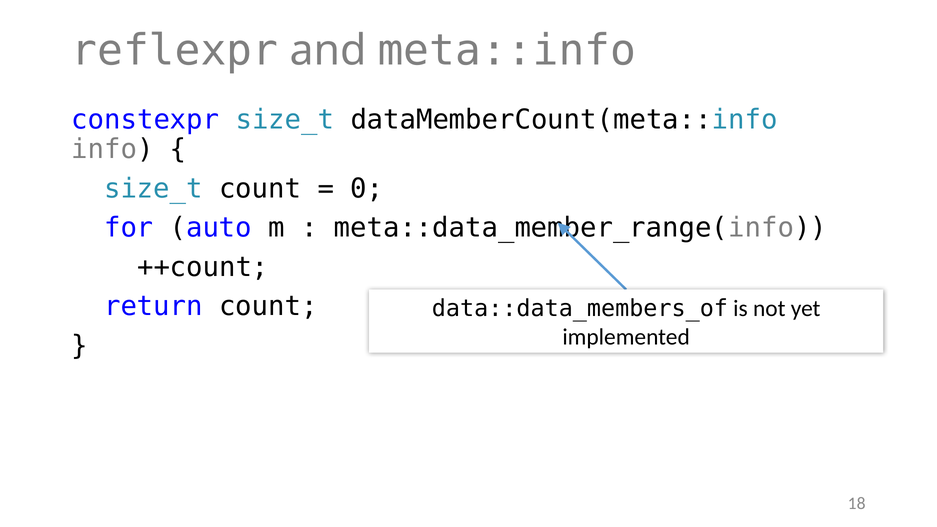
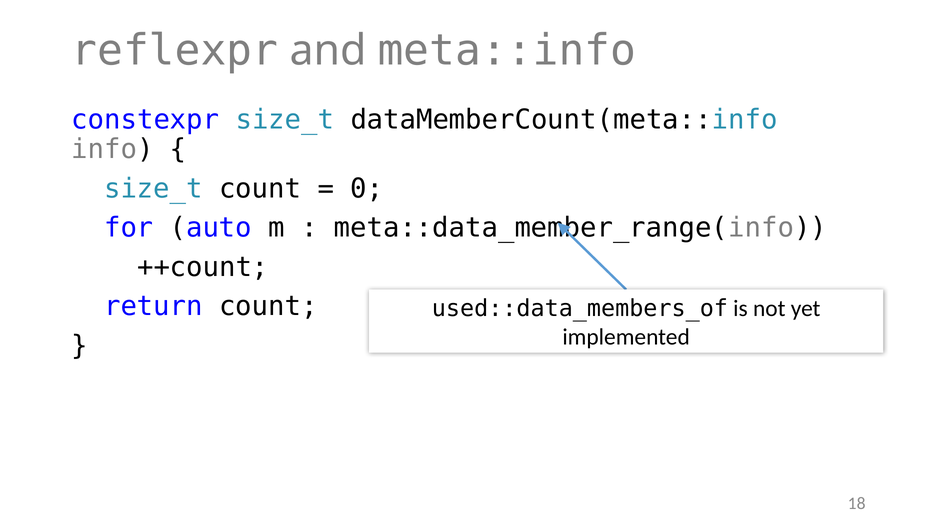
data::data_members_of: data::data_members_of -> used::data_members_of (580, 309)
